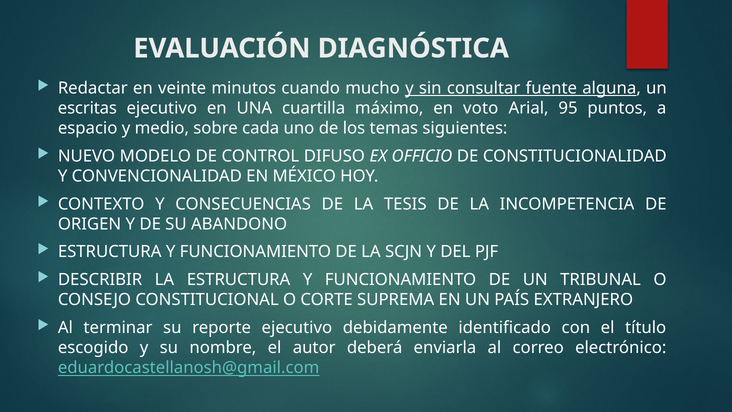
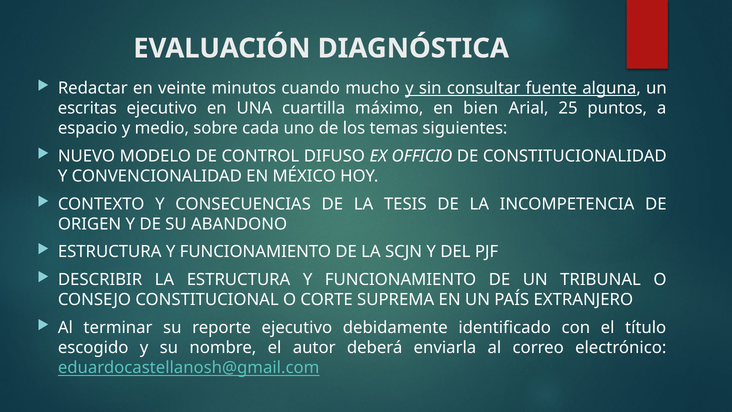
voto: voto -> bien (481, 108)
95: 95 -> 25 (568, 108)
